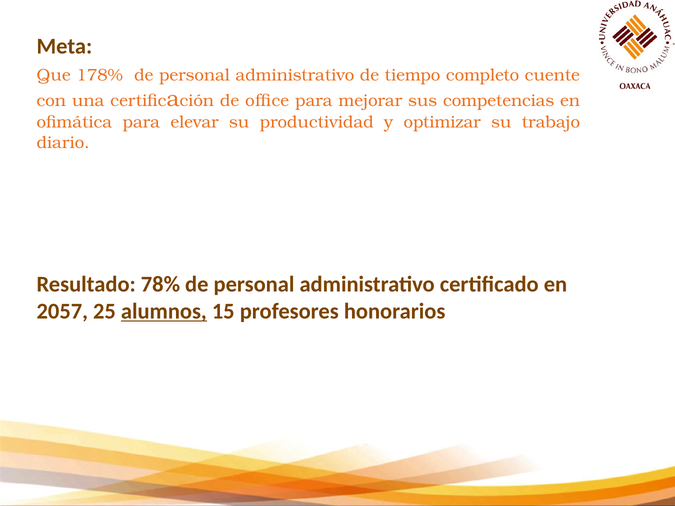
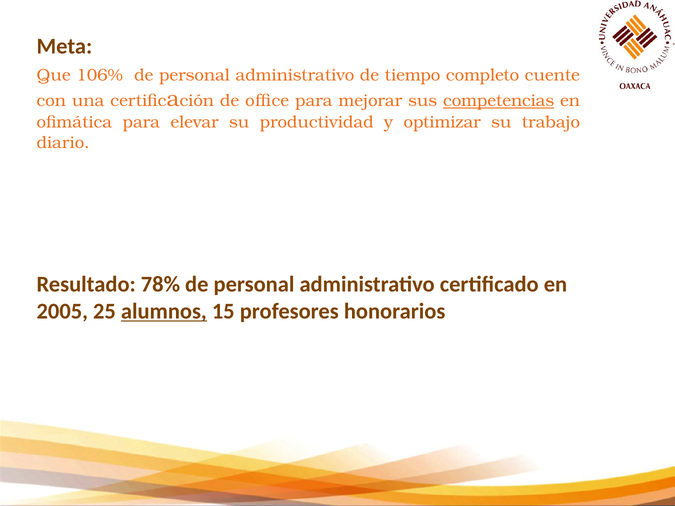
178%: 178% -> 106% (100, 75)
competencias underline: none -> present (499, 101)
2057: 2057 -> 2005 (62, 311)
